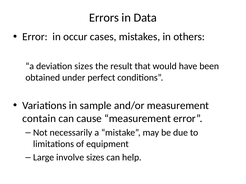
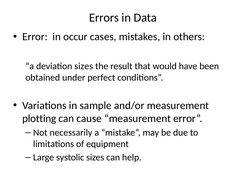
contain: contain -> plotting (39, 119)
involve: involve -> systolic (70, 158)
